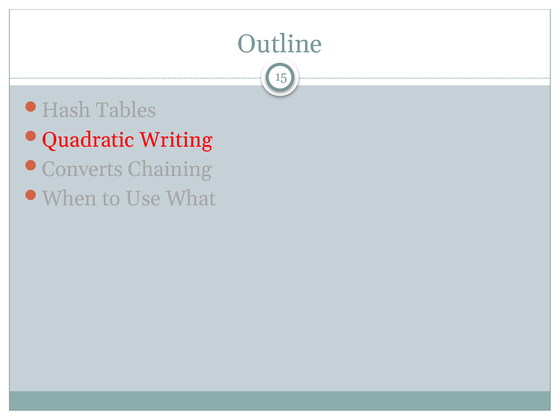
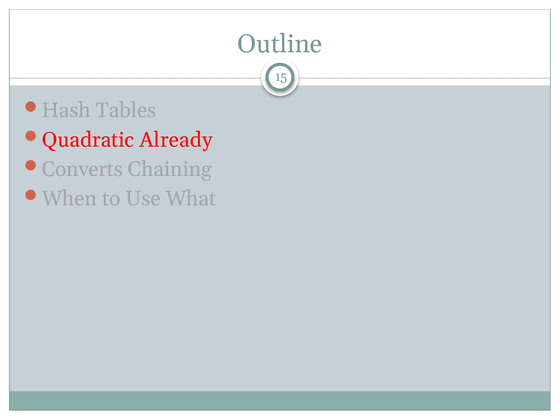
Writing: Writing -> Already (176, 140)
